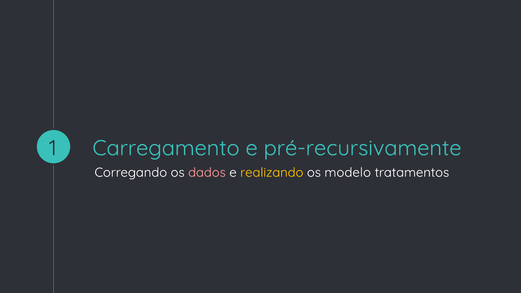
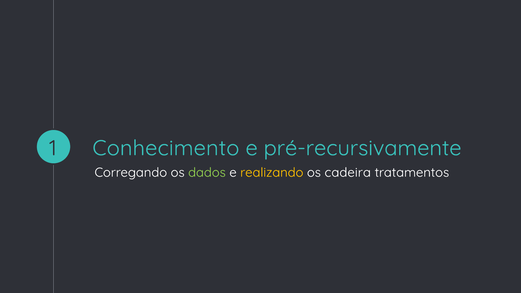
Carregamento: Carregamento -> Conhecimento (166, 148)
dados colour: pink -> light green (207, 172)
modelo: modelo -> cadeira (348, 172)
